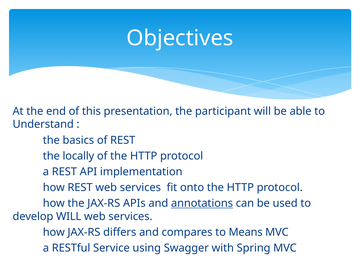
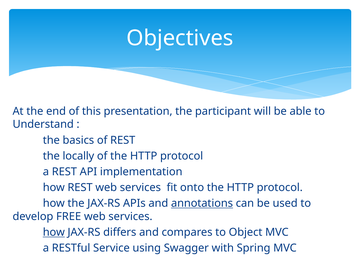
develop WILL: WILL -> FREE (69, 217)
how underline: none -> present (54, 232)
Means: Means -> Object (246, 232)
